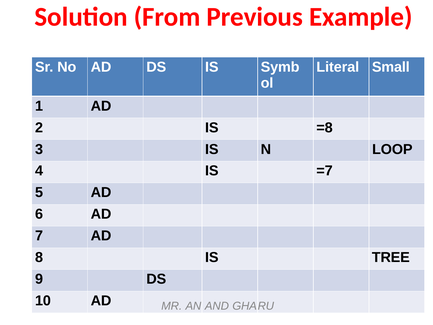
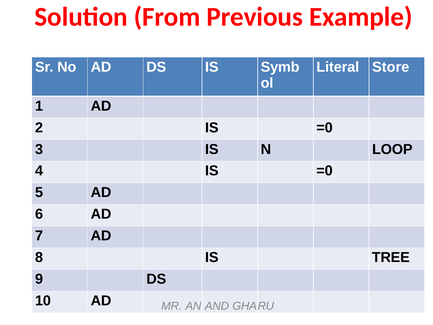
Small: Small -> Store (391, 67)
2 IS =8: =8 -> =0 (325, 128)
4 IS =7: =7 -> =0 (325, 171)
